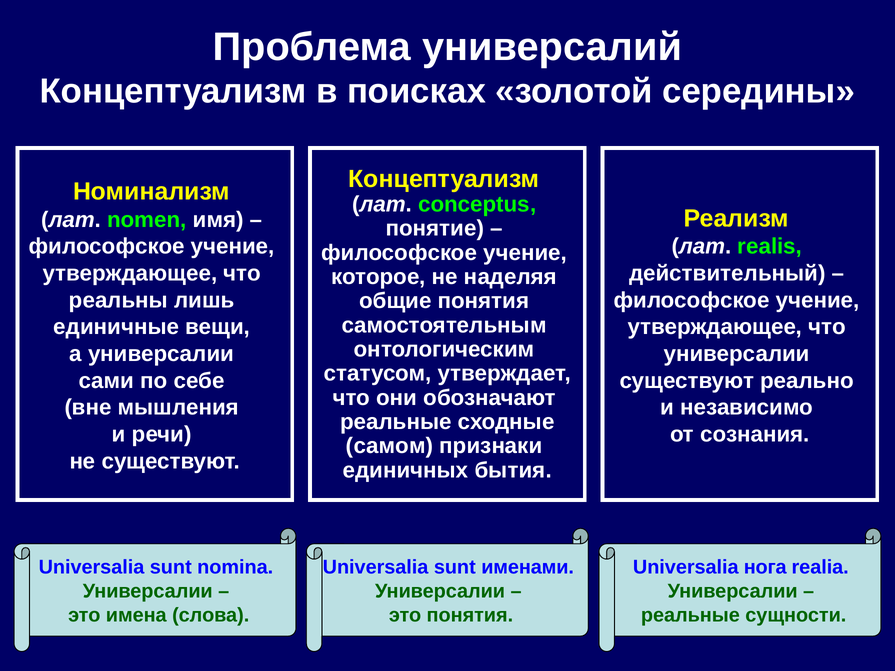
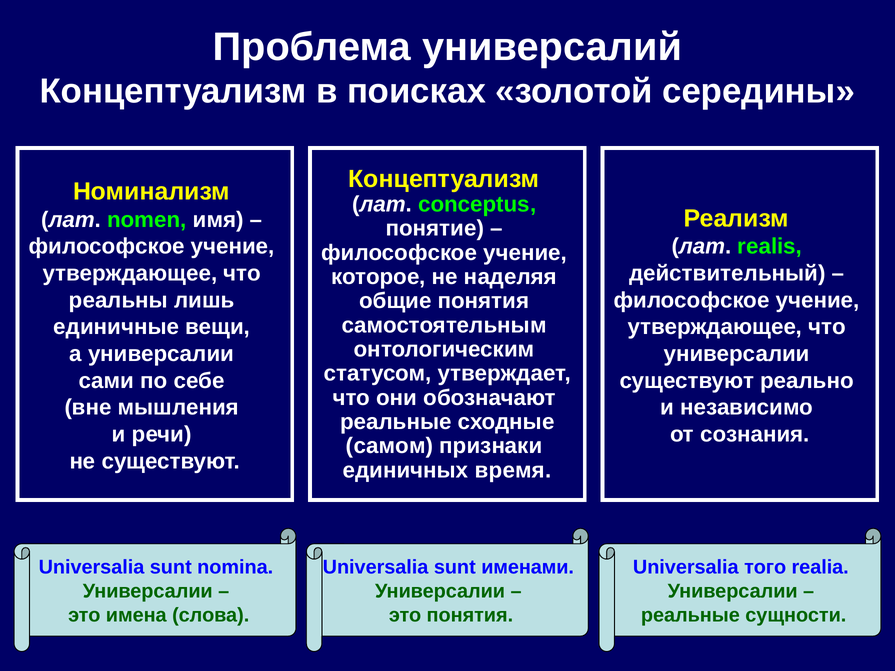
бытия: бытия -> время (513, 470)
нога: нога -> того (765, 568)
